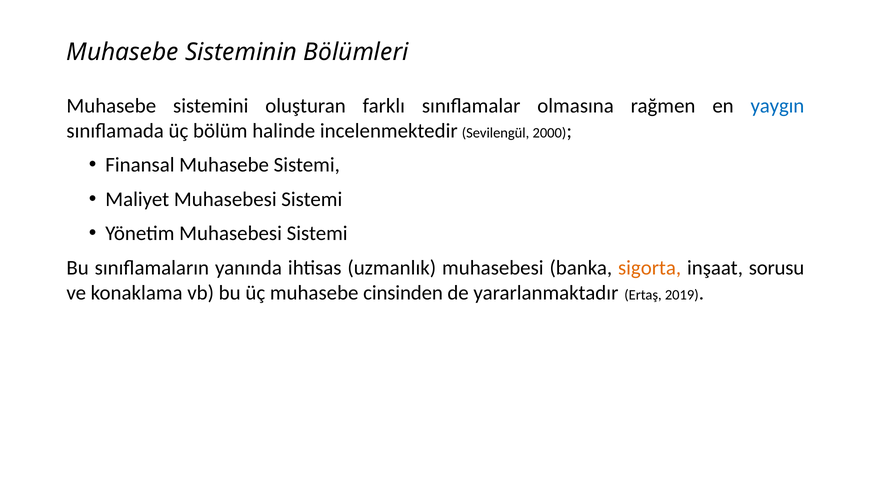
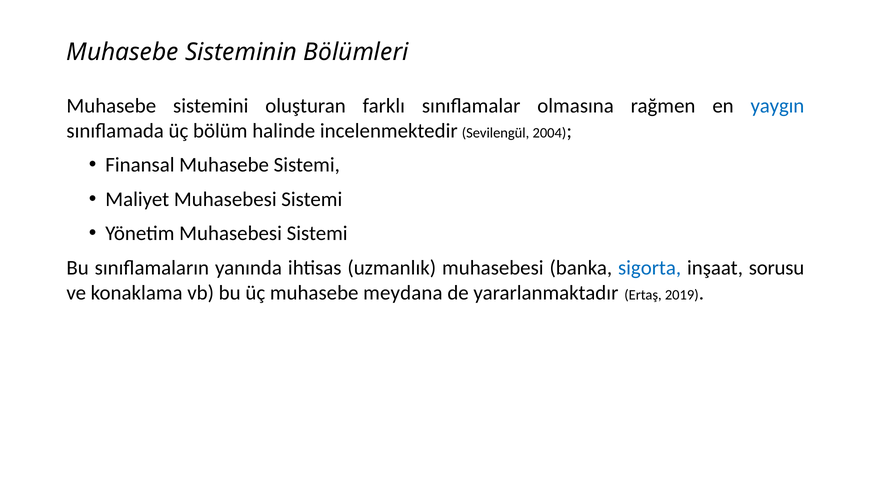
2000: 2000 -> 2004 (549, 133)
sigorta colour: orange -> blue (650, 268)
cinsinden: cinsinden -> meydana (403, 293)
